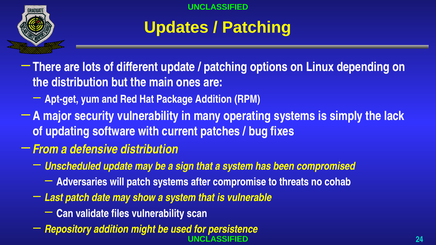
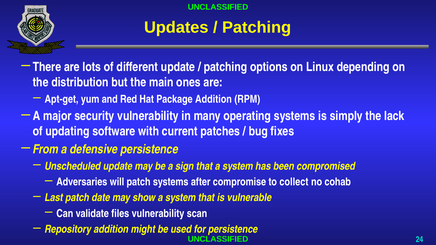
defensive distribution: distribution -> persistence (149, 150)
threats: threats -> collect (294, 182)
